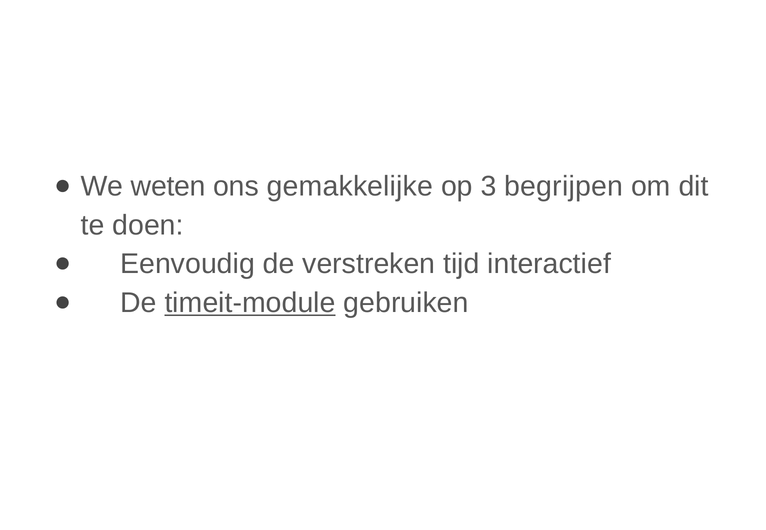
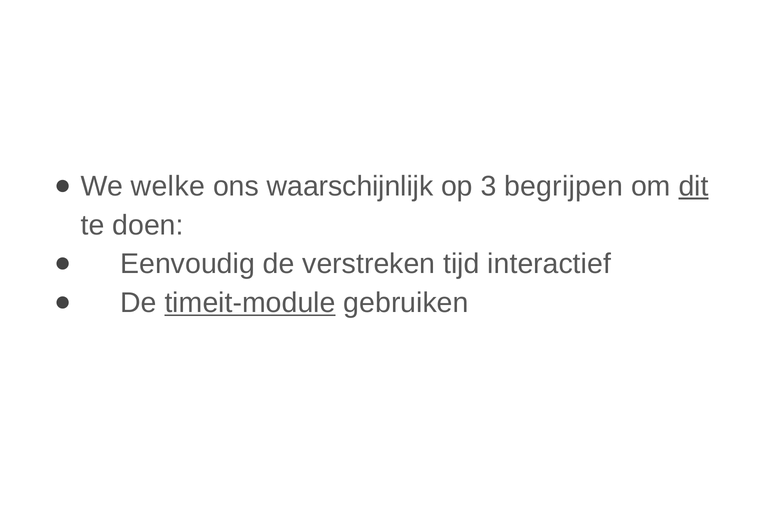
weten: weten -> welke (168, 186)
gemakkelijke: gemakkelijke -> waarschijnlijk (350, 186)
dit underline: none -> present (694, 186)
